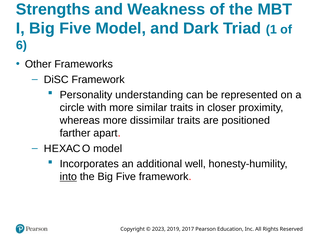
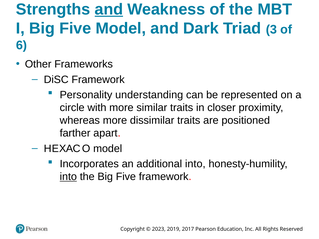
and underline: none -> present (109, 9)
1: 1 -> 3 (271, 30)
additional well: well -> into (195, 164)
